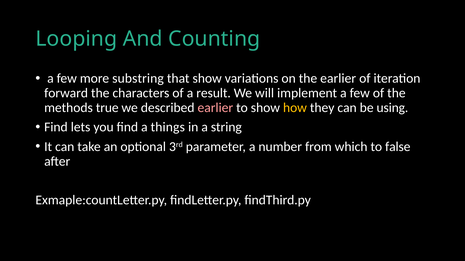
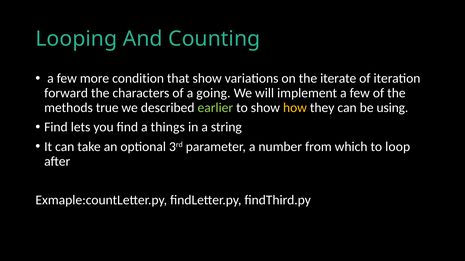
substring: substring -> condition (138, 79)
the earlier: earlier -> iterate (338, 79)
result: result -> going (213, 93)
earlier colour: pink -> light green (215, 108)
false: false -> loop (398, 147)
